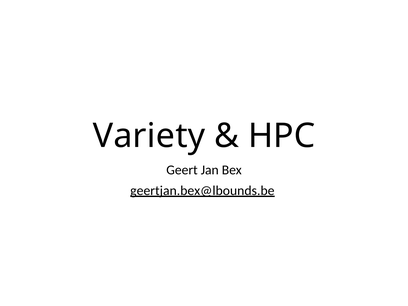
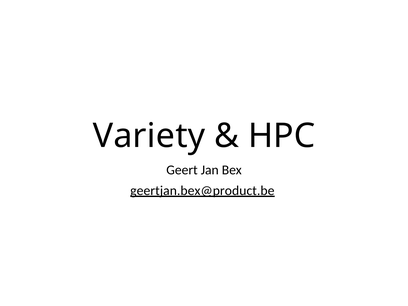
geertjan.bex@lbounds.be: geertjan.bex@lbounds.be -> geertjan.bex@product.be (202, 191)
